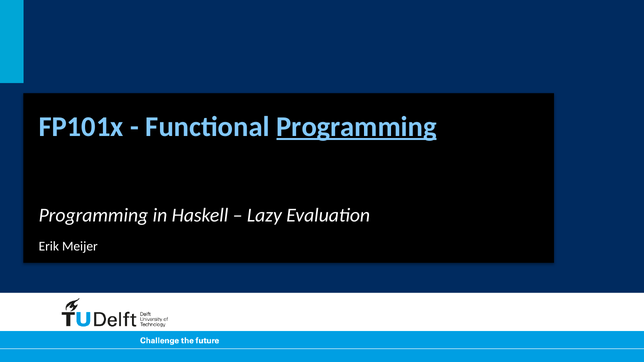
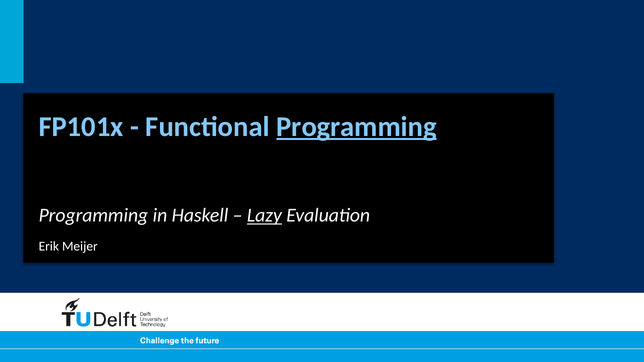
Lazy underline: none -> present (264, 216)
